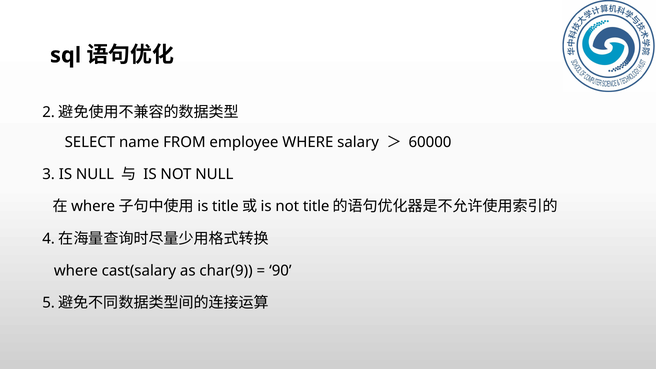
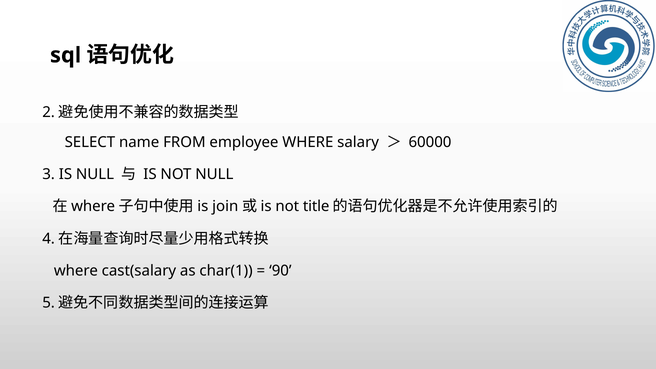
is title: title -> join (225, 206)
char(9: char(9 -> char(1 (226, 271)
